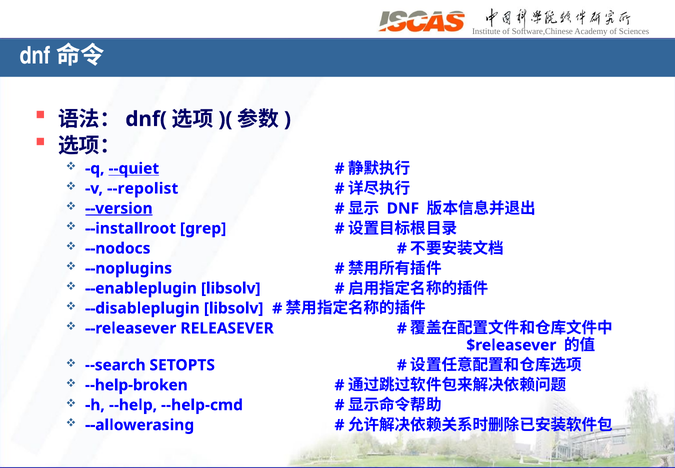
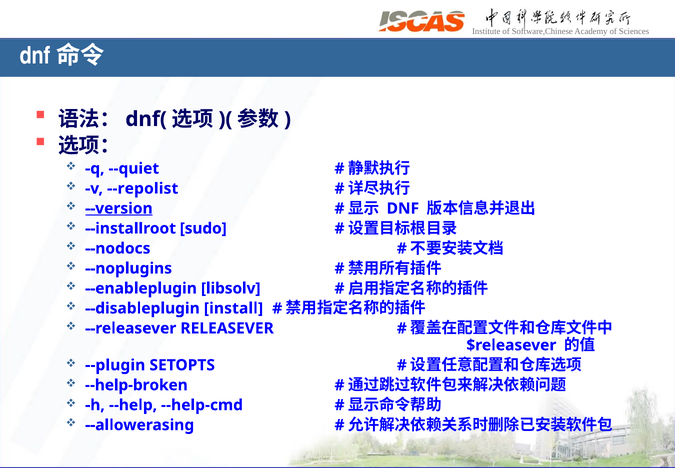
--quiet underline: present -> none (134, 168)
grep: grep -> sudo (203, 228)
--disableplugin libsolv: libsolv -> install (234, 308)
--search: --search -> --plugin (115, 365)
